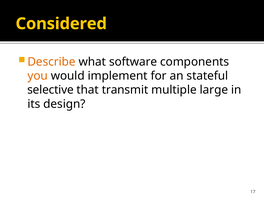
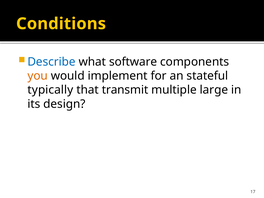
Considered: Considered -> Conditions (61, 24)
Describe colour: orange -> blue (51, 62)
selective: selective -> typically (50, 90)
